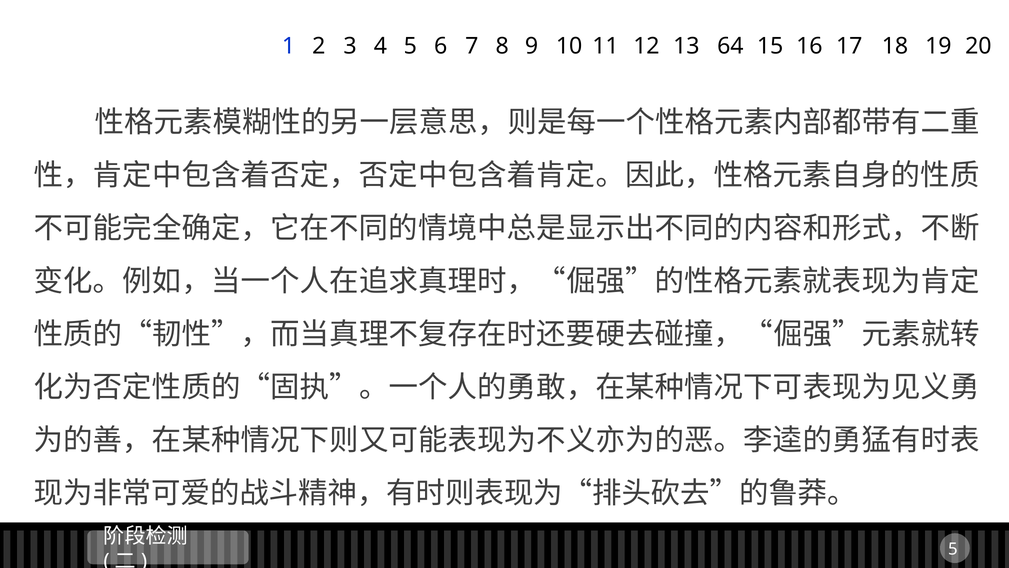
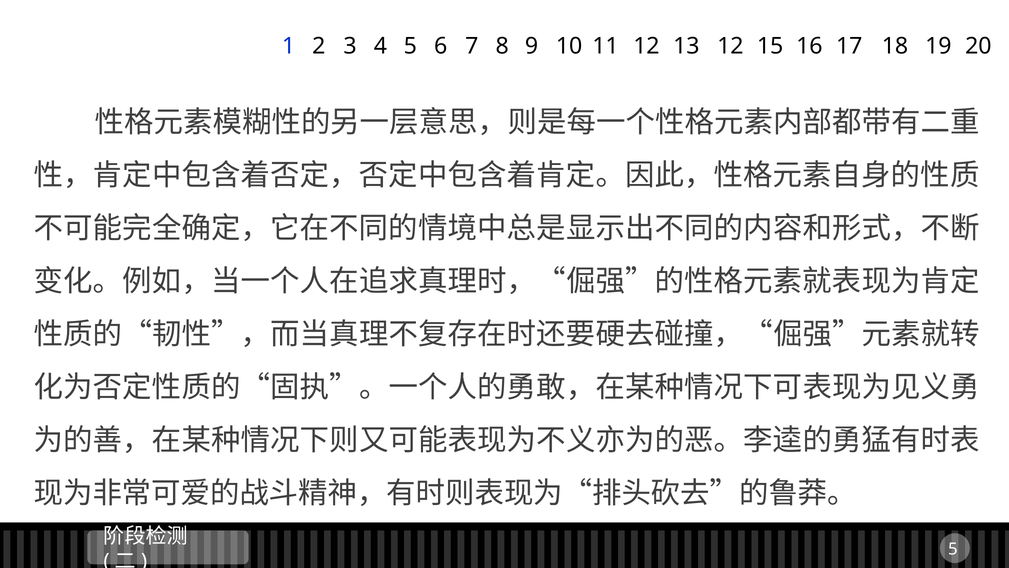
13 64: 64 -> 12 (730, 46)
